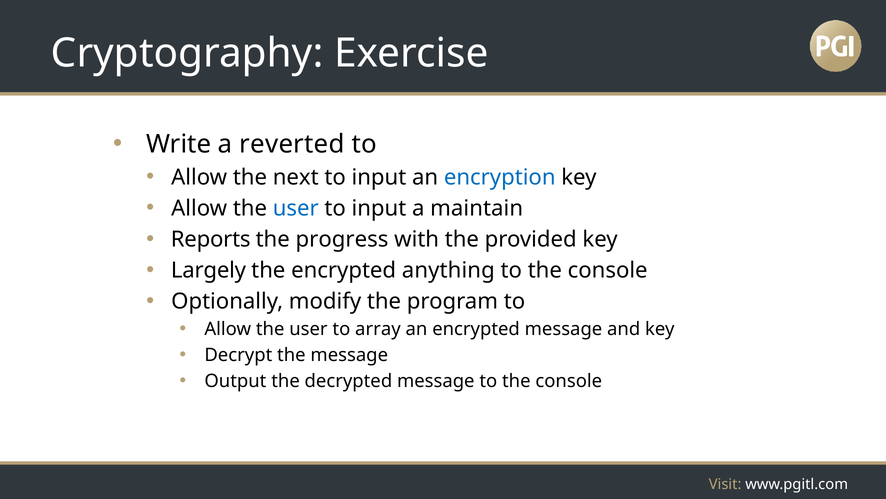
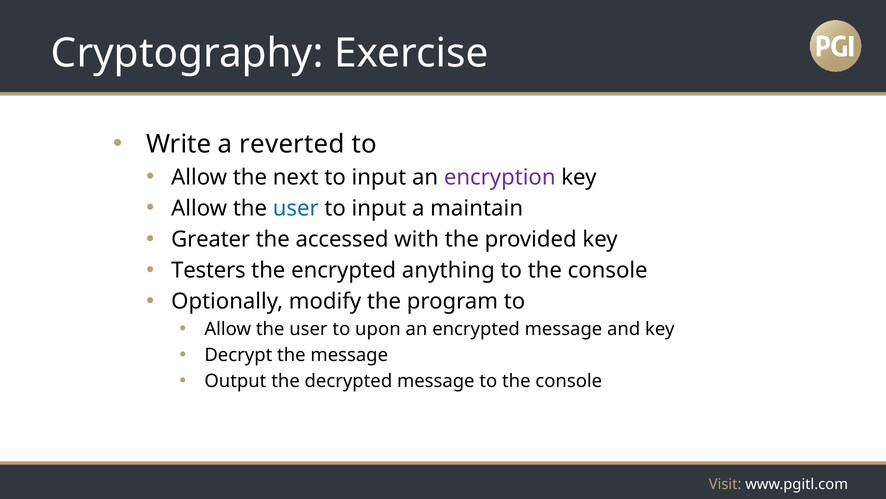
encryption colour: blue -> purple (500, 177)
Reports: Reports -> Greater (211, 239)
progress: progress -> accessed (342, 239)
Largely: Largely -> Testers (208, 270)
array: array -> upon (378, 329)
